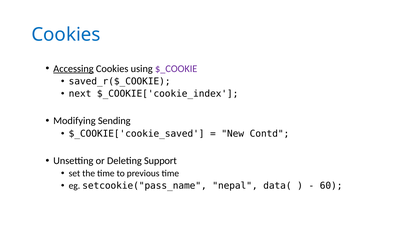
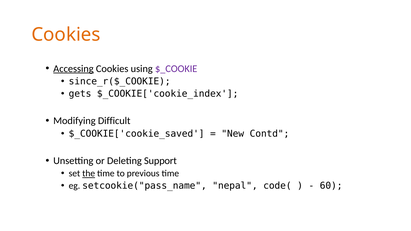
Cookies colour: blue -> orange (66, 35)
saved_r($_COOKIE: saved_r($_COOKIE -> since_r($_COOKIE (120, 81)
next: next -> gets (80, 94)
Sending: Sending -> Difficult (114, 121)
the underline: none -> present (89, 174)
data(: data( -> code( (277, 186)
